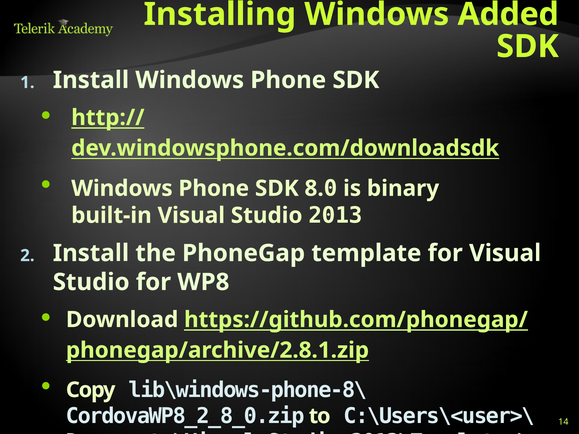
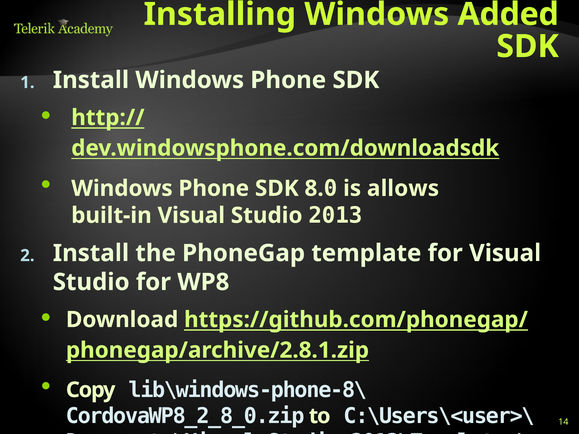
binary: binary -> allows (403, 189)
